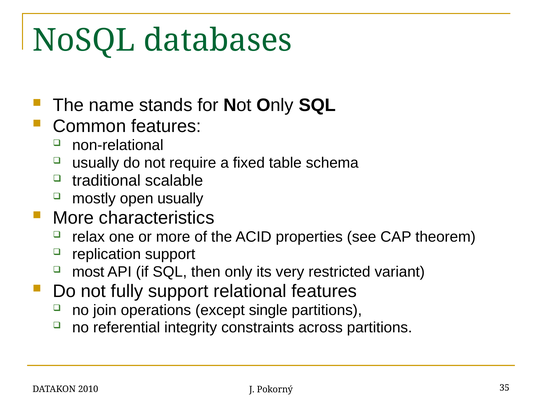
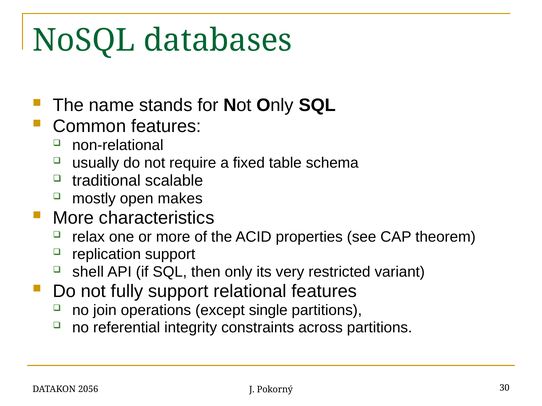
open usually: usually -> makes (180, 199)
most: most -> shell (88, 272)
2010: 2010 -> 2056 (88, 390)
35: 35 -> 30 (504, 388)
